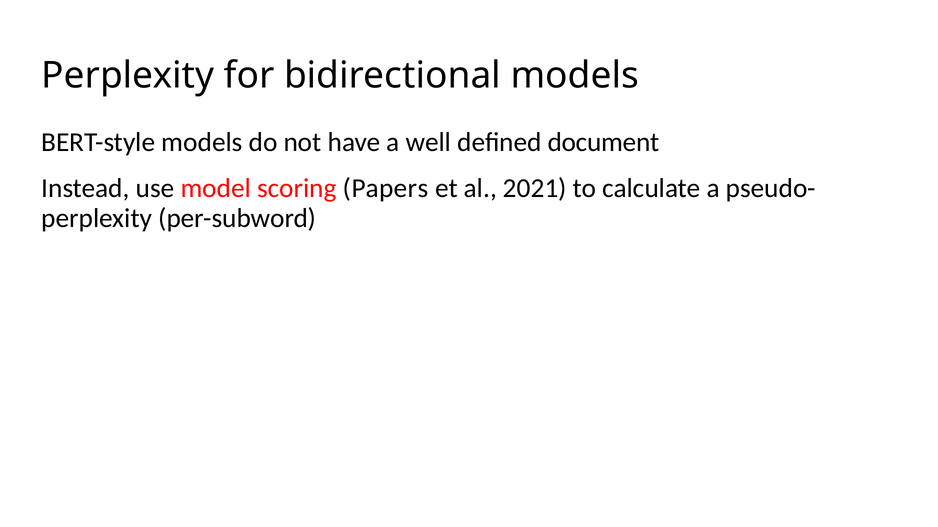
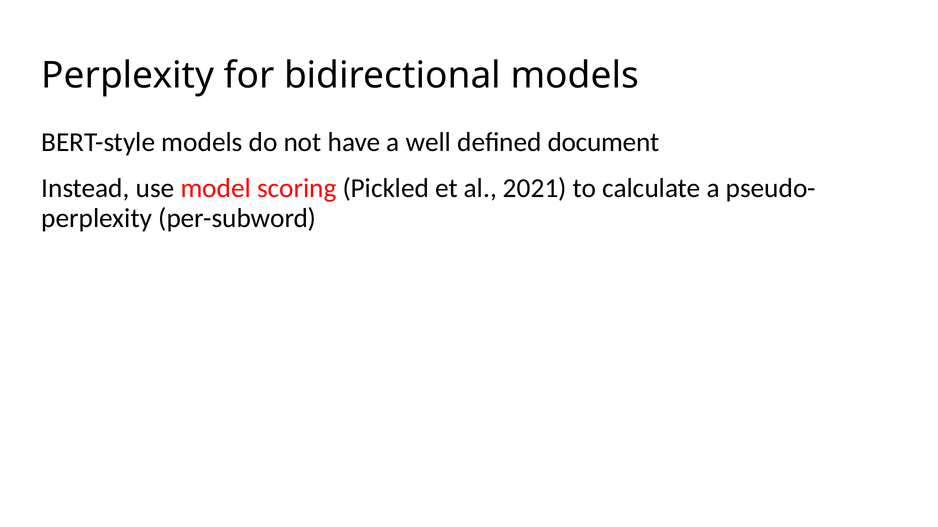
Papers: Papers -> Pickled (386, 188)
